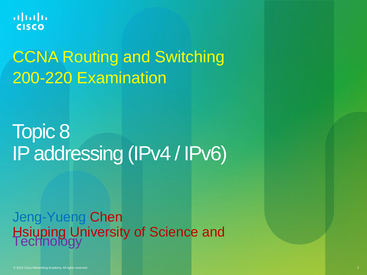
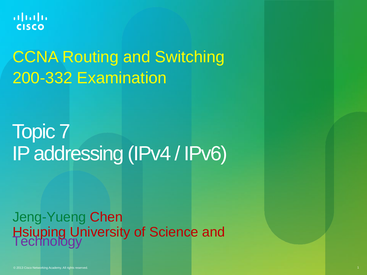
200-220: 200-220 -> 200-332 (42, 78)
8: 8 -> 7 (65, 132)
Jeng-Yueng colour: blue -> green (49, 217)
